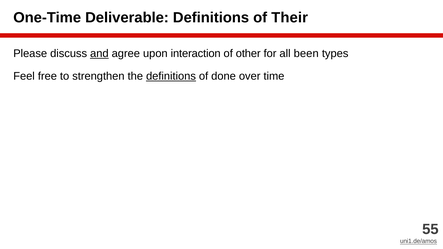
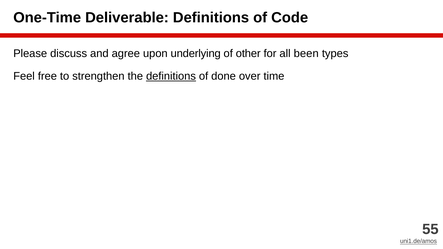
Their: Their -> Code (290, 18)
and underline: present -> none (99, 54)
interaction: interaction -> underlying (196, 54)
